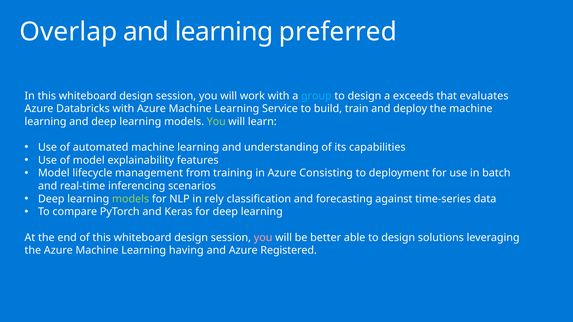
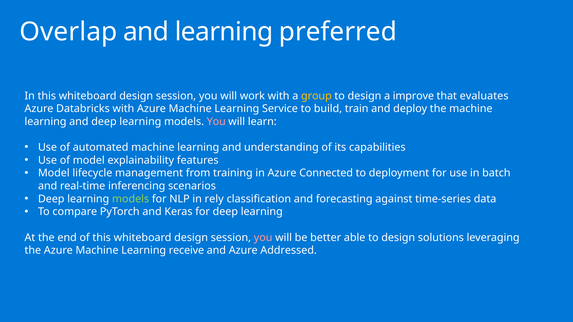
group colour: light blue -> yellow (316, 96)
exceeds: exceeds -> improve (413, 96)
You colour: light green -> pink (216, 122)
Consisting: Consisting -> Connected (326, 173)
having: having -> receive (186, 251)
Registered: Registered -> Addressed (289, 251)
